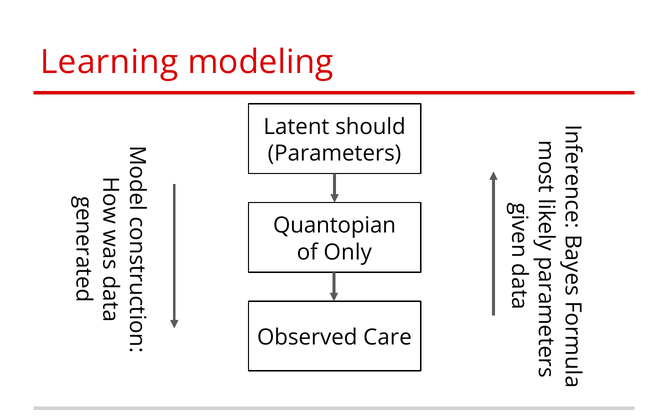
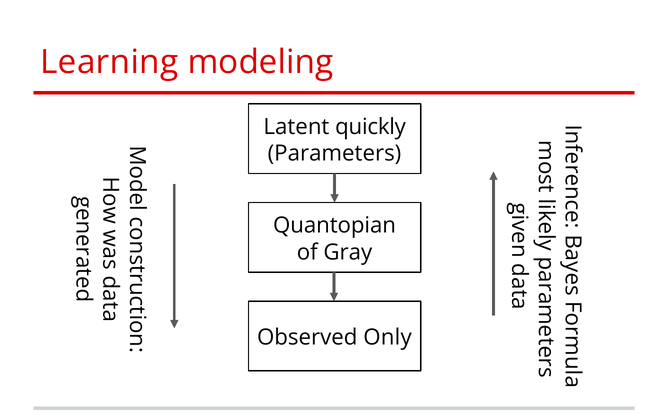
should: should -> quickly (371, 127)
Only: Only -> Gray (348, 252)
Care: Care -> Only (387, 337)
